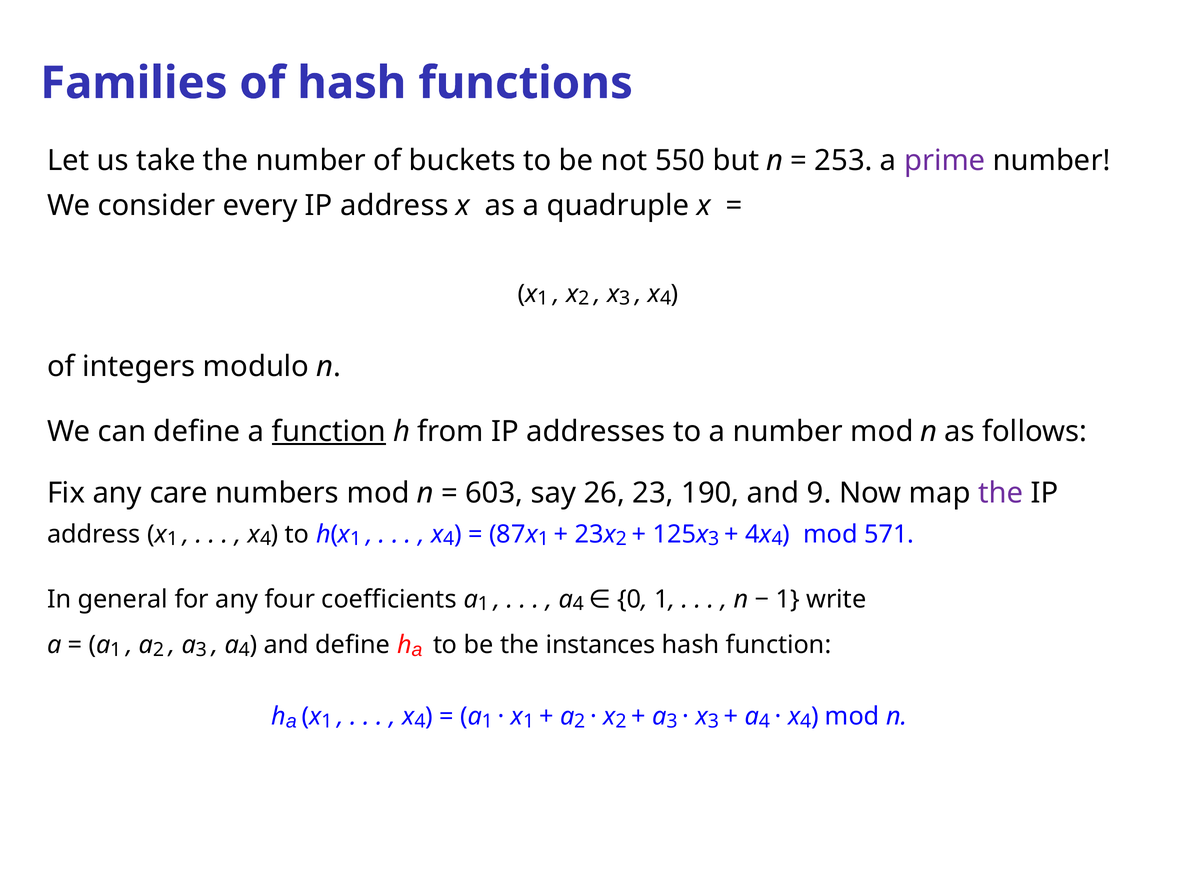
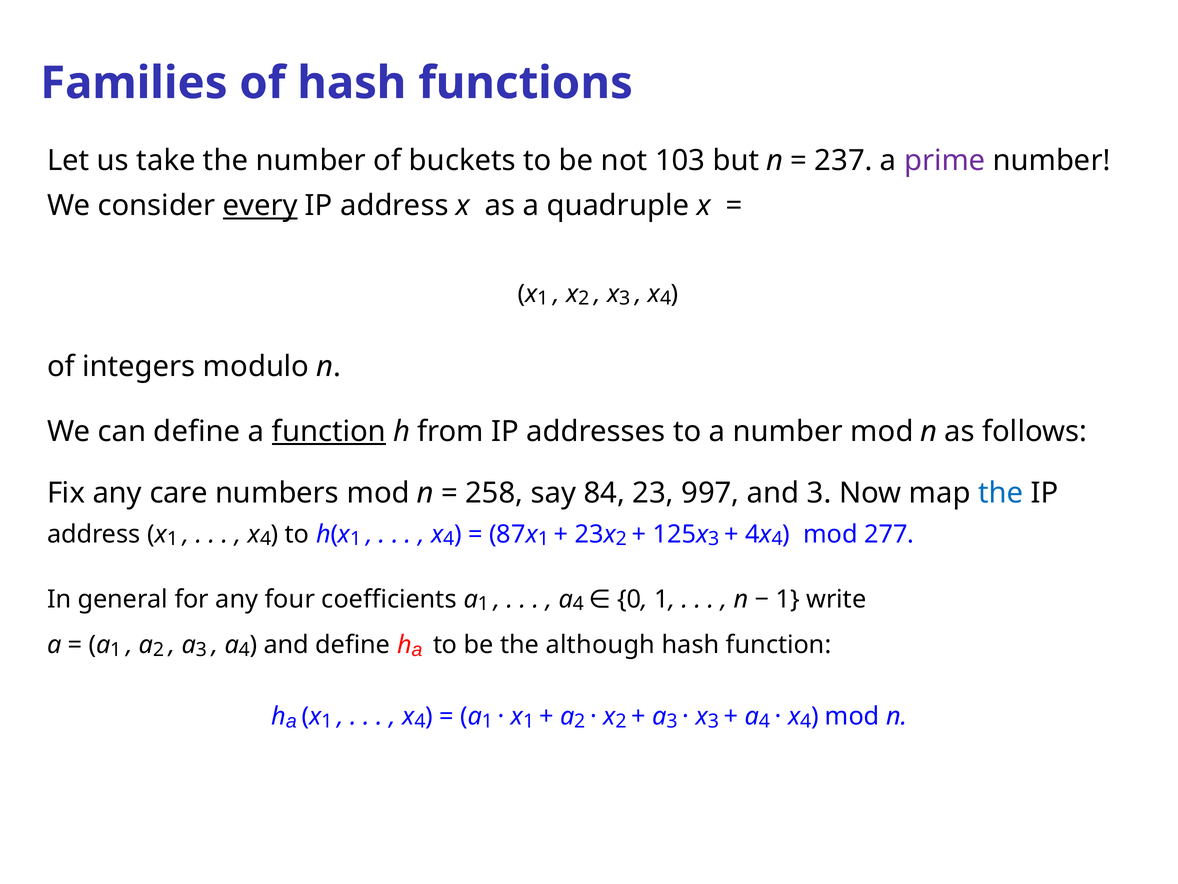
550: 550 -> 103 (680, 160)
253: 253 -> 237 (844, 160)
every underline: none -> present (260, 206)
603: 603 -> 258 (494, 493)
26: 26 -> 84 (604, 493)
190: 190 -> 997 (710, 493)
9: 9 -> 3 (819, 493)
the colour: purple -> blue (1001, 493)
571: 571 -> 277 (889, 534)
instances: instances -> although (600, 645)
